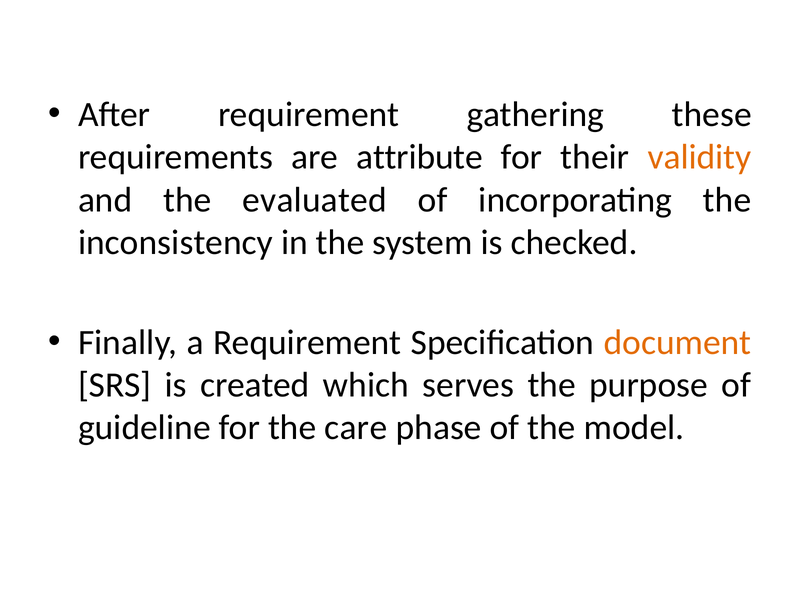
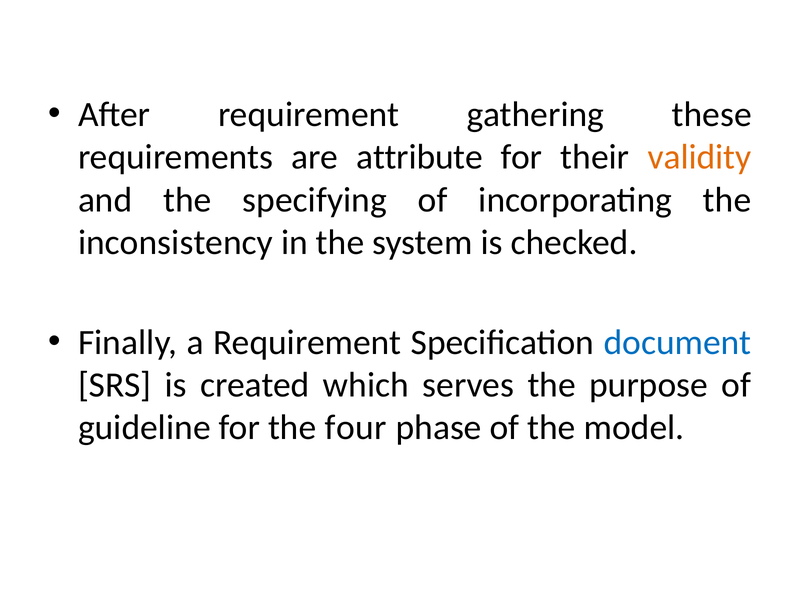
evaluated: evaluated -> specifying (315, 200)
document colour: orange -> blue (677, 342)
care: care -> four (356, 428)
